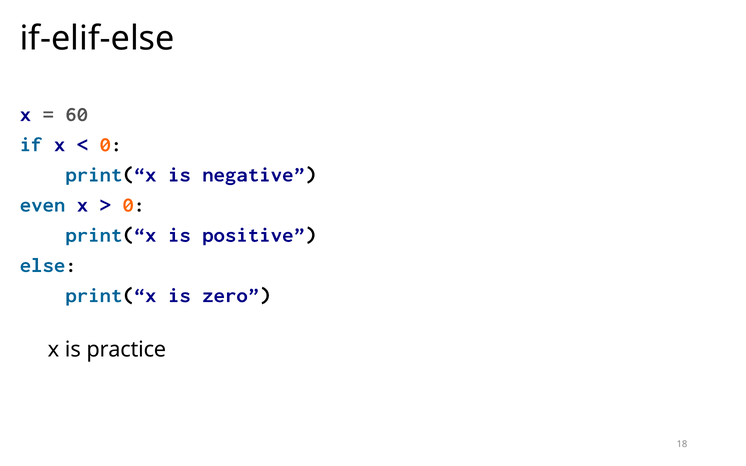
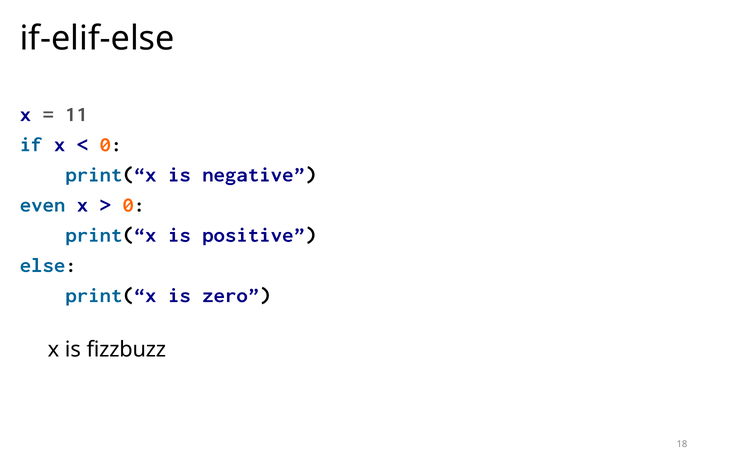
60: 60 -> 11 (77, 114)
practice: practice -> fizzbuzz (126, 350)
